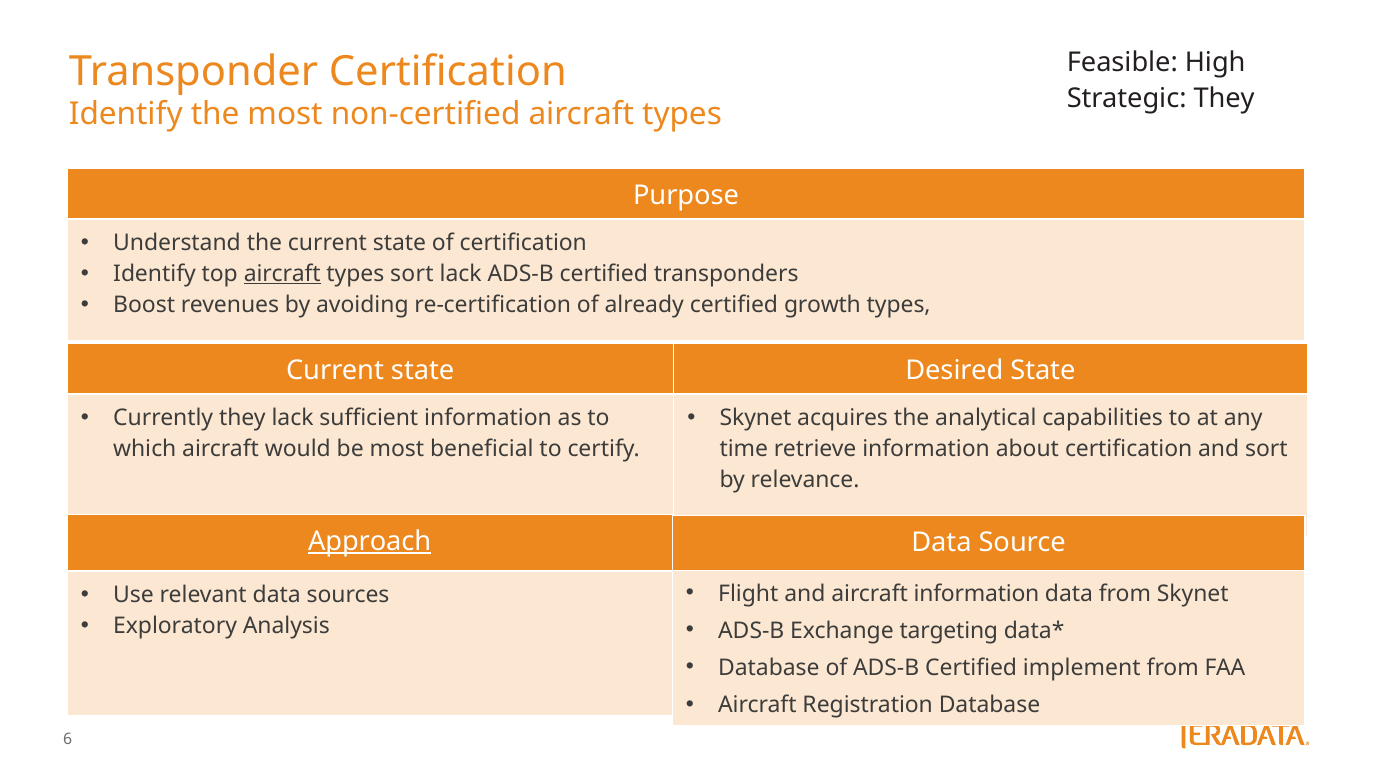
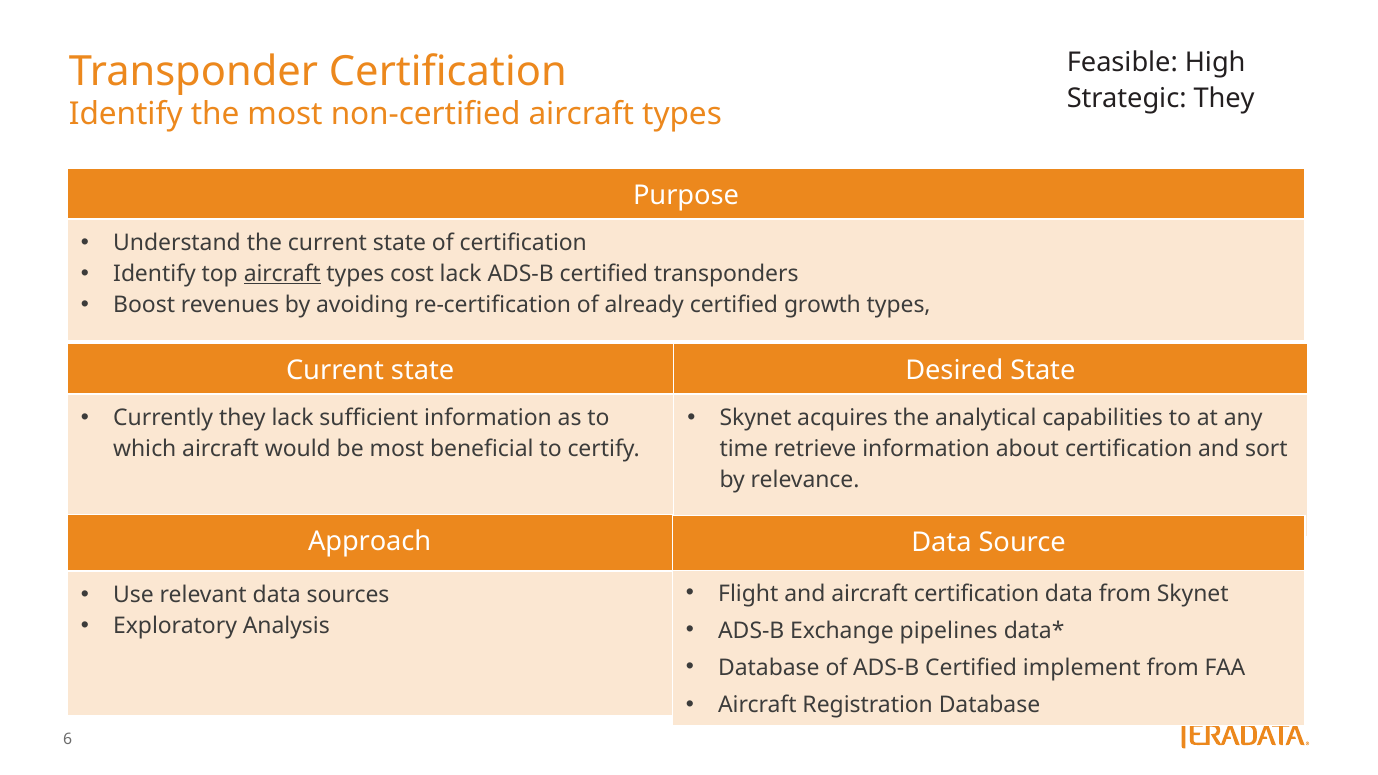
types sort: sort -> cost (412, 274)
Approach underline: present -> none (370, 541)
aircraft information: information -> certification (976, 594)
targeting: targeting -> pipelines (949, 631)
